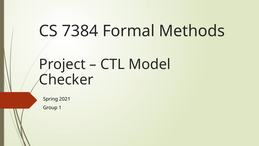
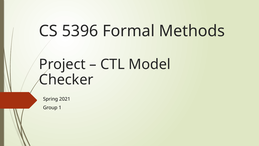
7384: 7384 -> 5396 (80, 31)
